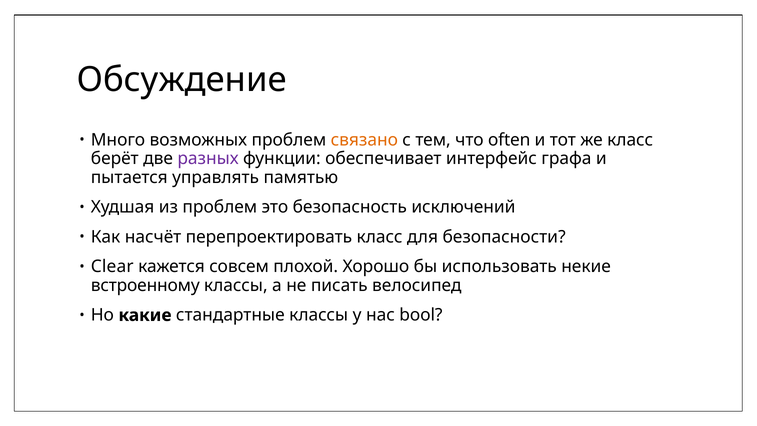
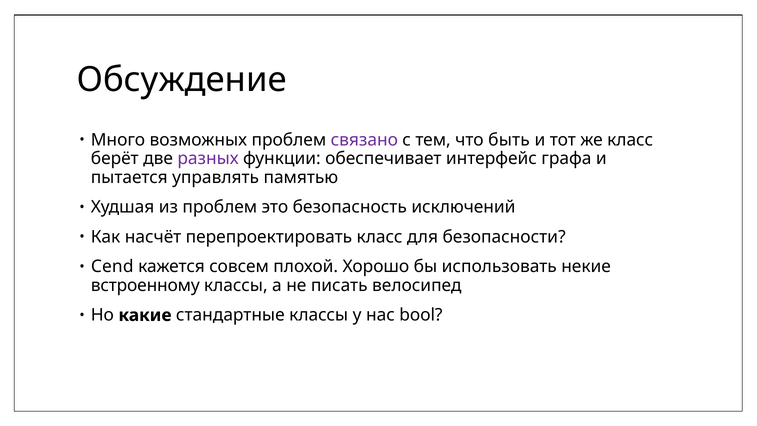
связано colour: orange -> purple (364, 140)
often: often -> быть (509, 140)
Clear: Clear -> Cend (112, 267)
